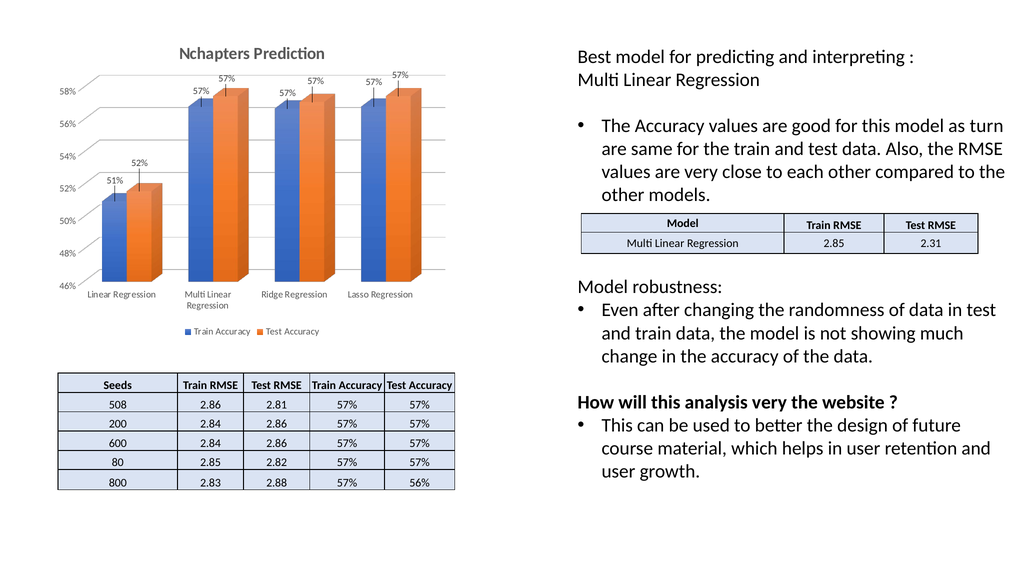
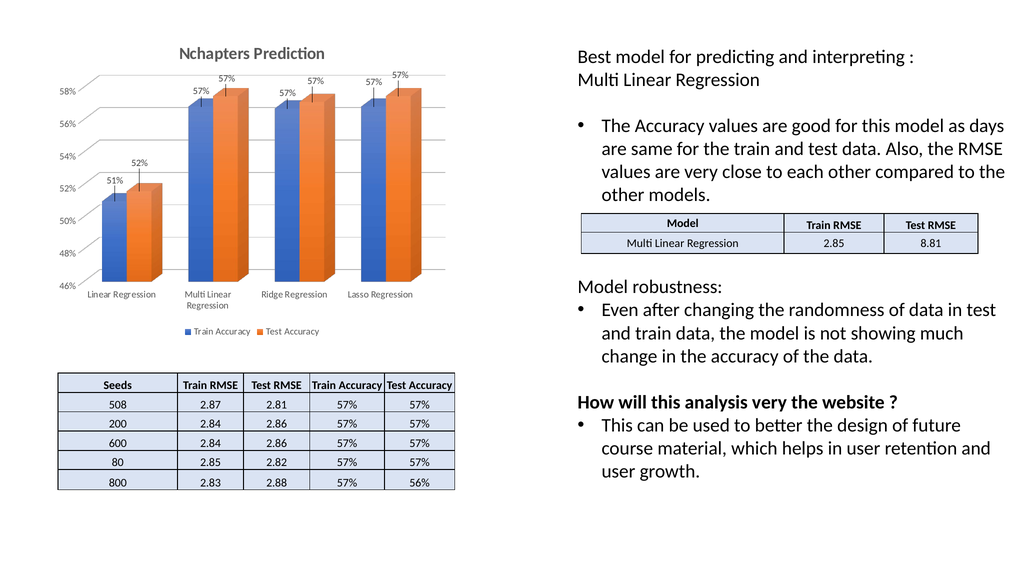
turn: turn -> days (987, 126)
2.31: 2.31 -> 8.81 (931, 243)
508 2.86: 2.86 -> 2.87 (211, 405)
